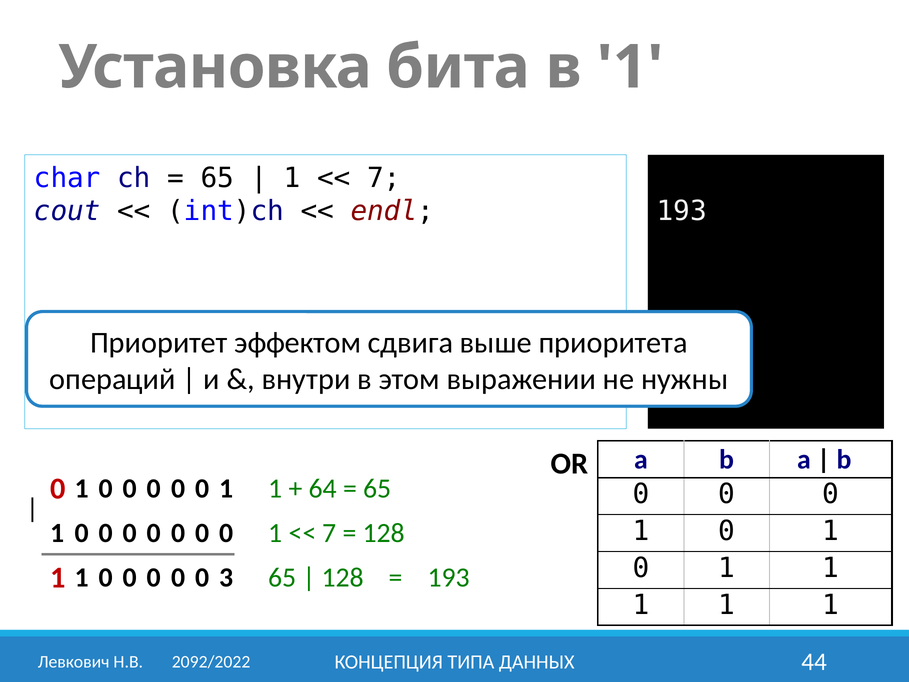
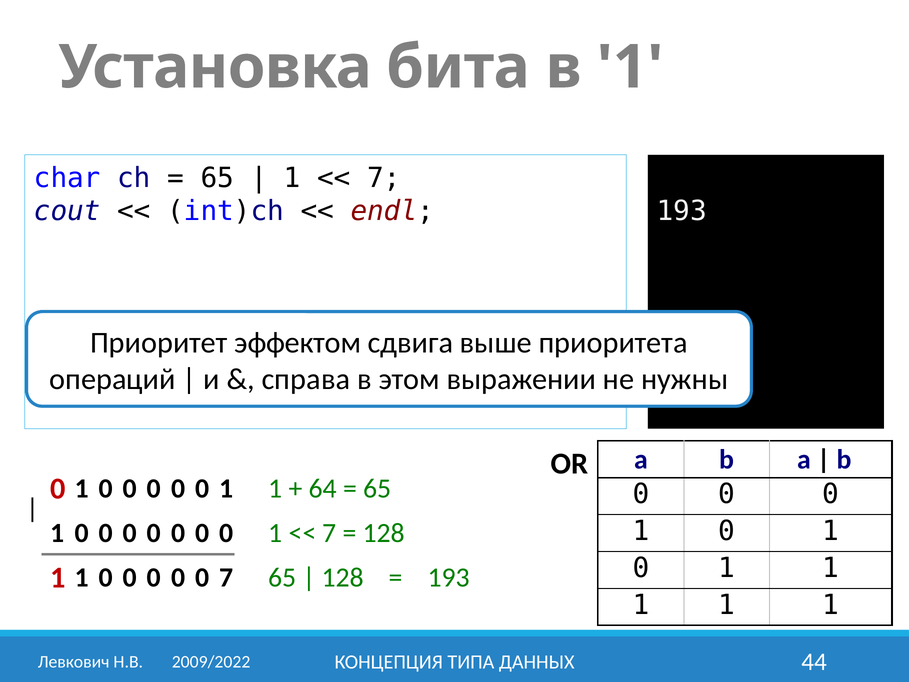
внутри: внутри -> справа (306, 379)
0 3: 3 -> 7 (226, 578)
2092/2022: 2092/2022 -> 2009/2022 (211, 662)
